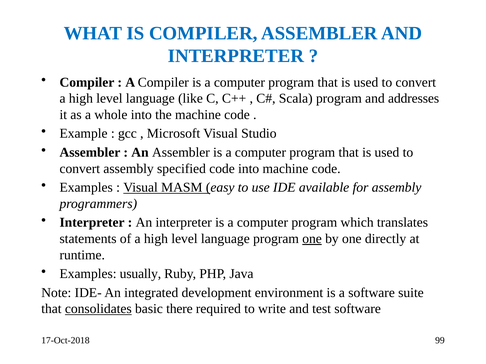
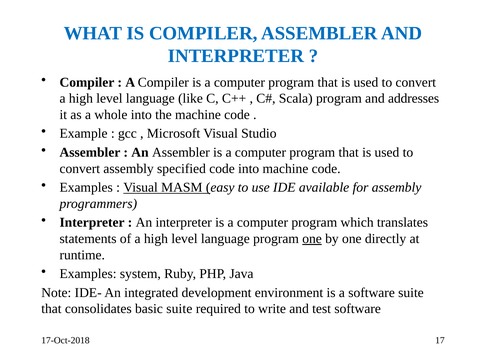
usually: usually -> system (140, 274)
consolidates underline: present -> none (98, 309)
basic there: there -> suite (179, 309)
99: 99 -> 17 (440, 341)
